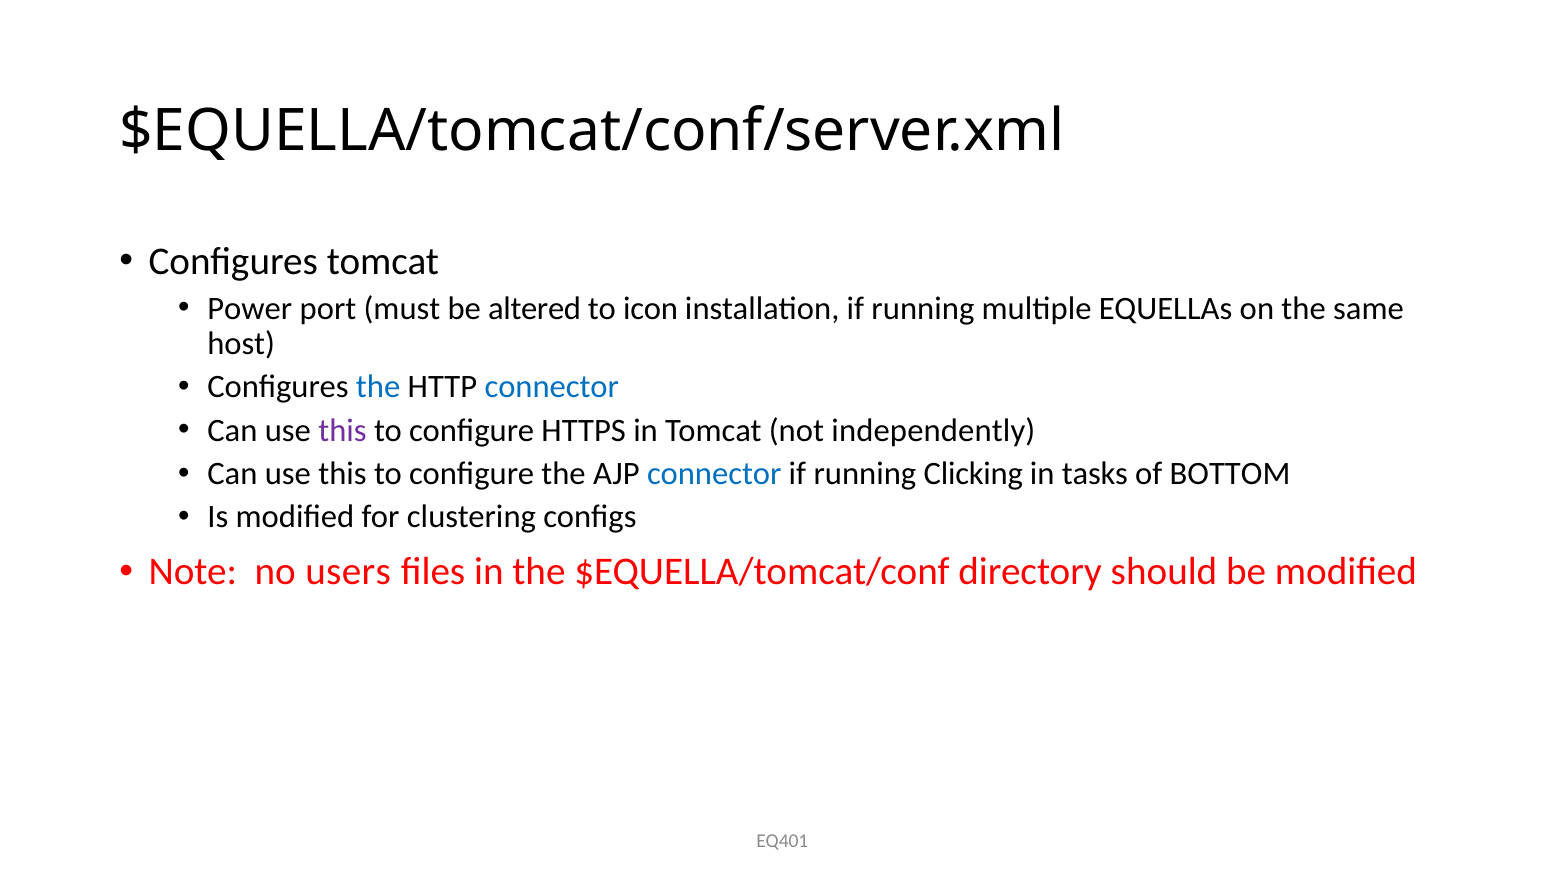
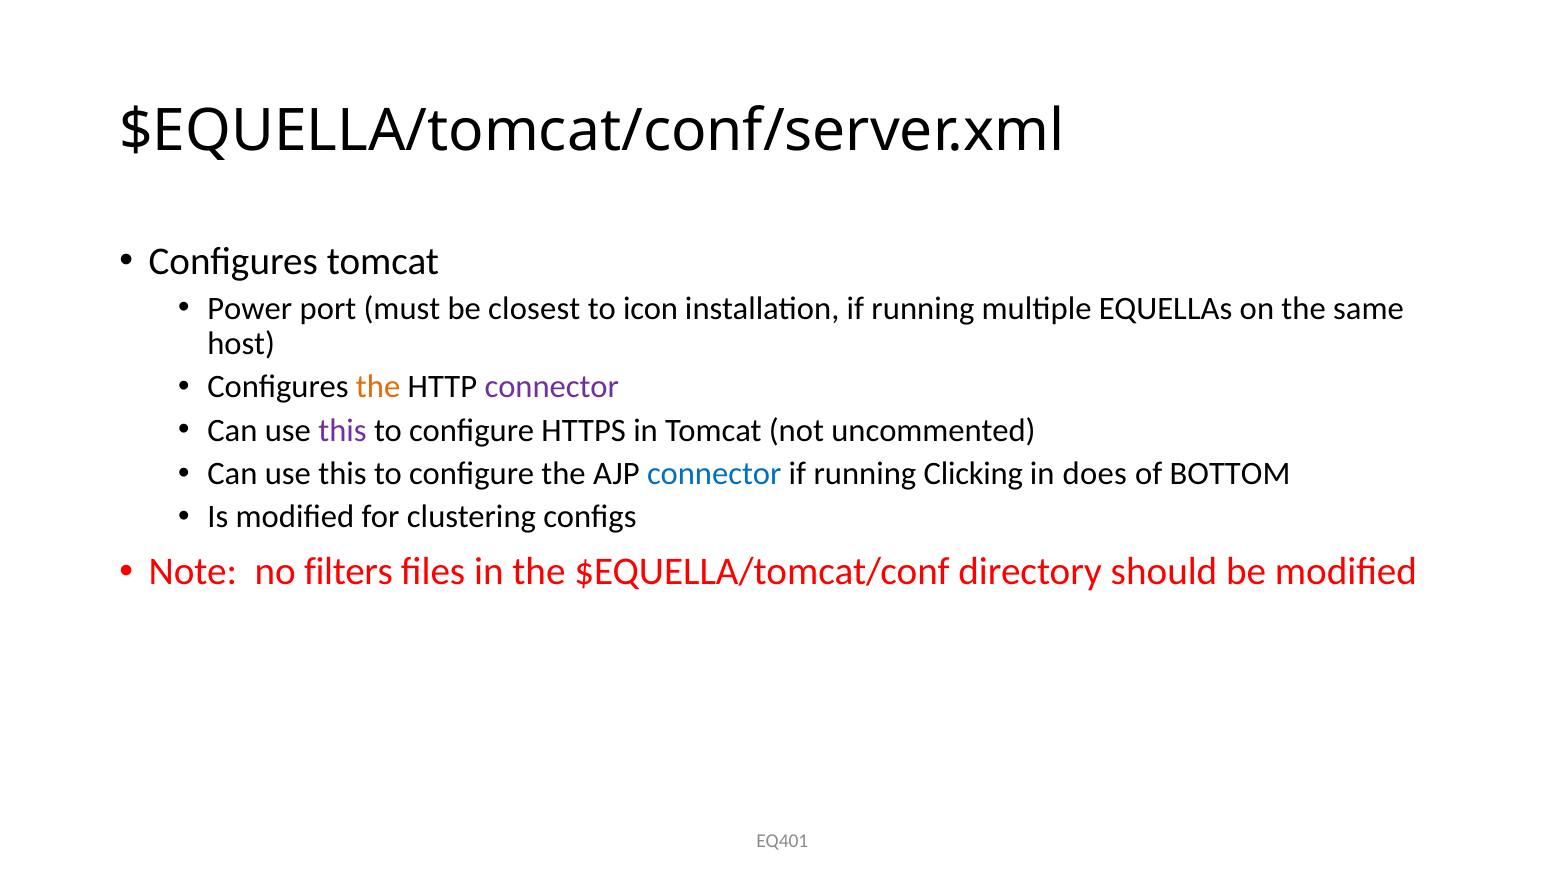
altered: altered -> closest (534, 308)
the colour: blue -> orange (378, 387)
connector colour: blue -> purple (552, 387)
independently: independently -> uncommented (933, 430)
tasks: tasks -> does (1095, 473)
users: users -> filters (349, 572)
